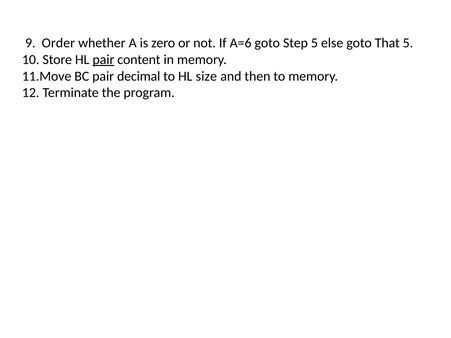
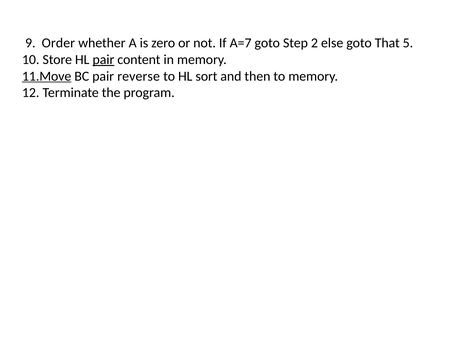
A=6: A=6 -> A=7 (241, 43)
Step 5: 5 -> 2 (314, 43)
11.Move underline: none -> present (47, 76)
decimal: decimal -> reverse (139, 76)
size: size -> sort (206, 76)
